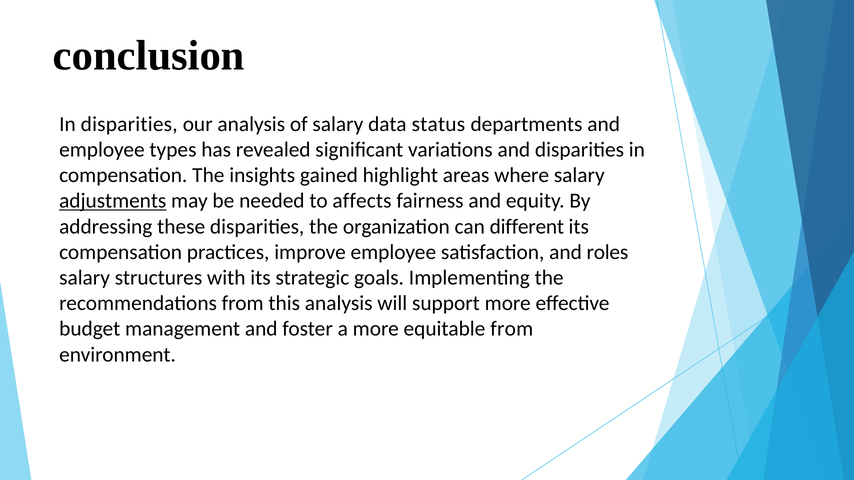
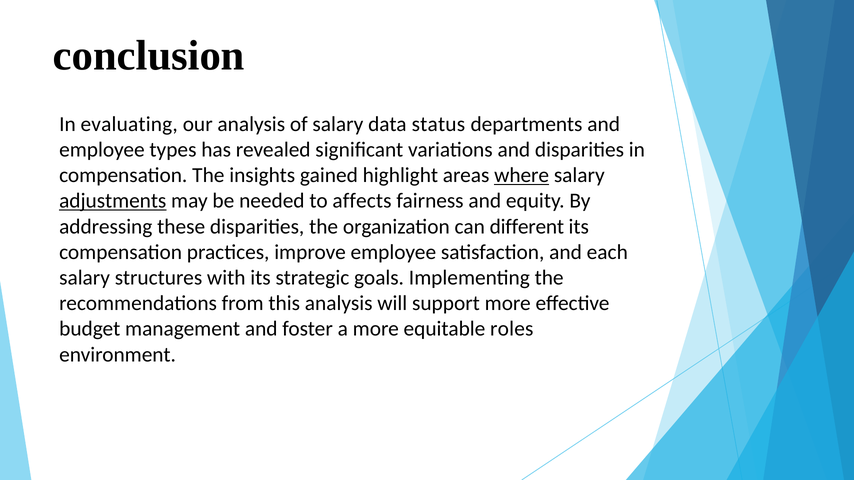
In disparities: disparities -> evaluating (129, 124)
where underline: none -> present (522, 175)
roles: roles -> each (607, 252)
equitable from: from -> roles (512, 329)
